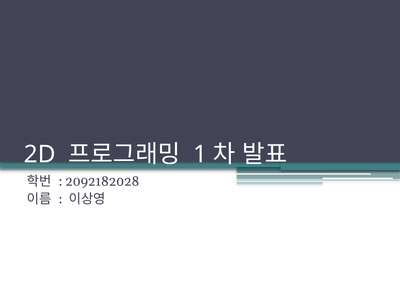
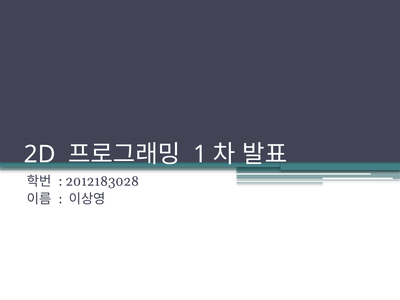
2092182028: 2092182028 -> 2012183028 (102, 182)
